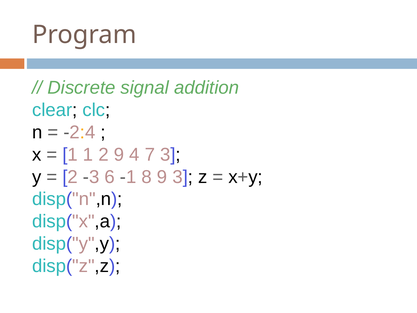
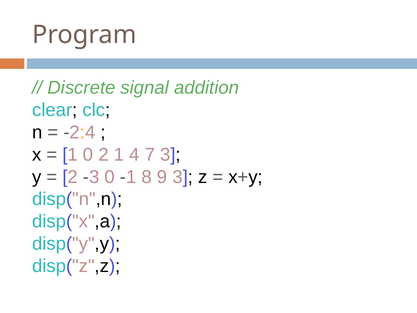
1 1: 1 -> 0 (88, 155)
2 9: 9 -> 1 (119, 155)
-3 6: 6 -> 0 (110, 177)
